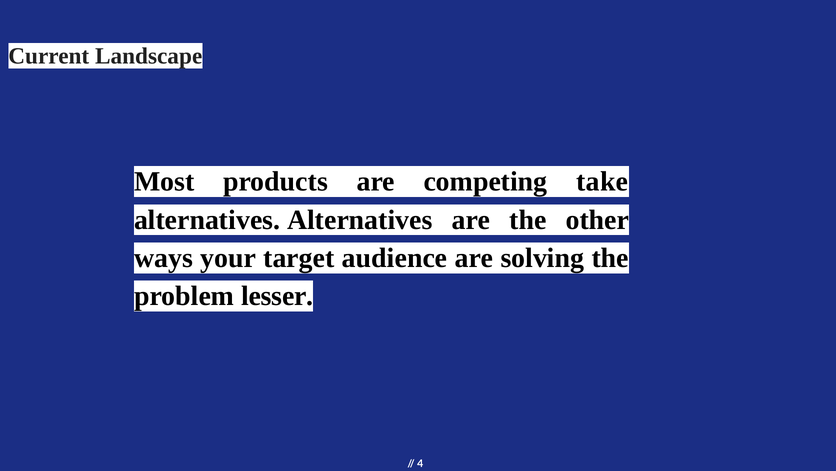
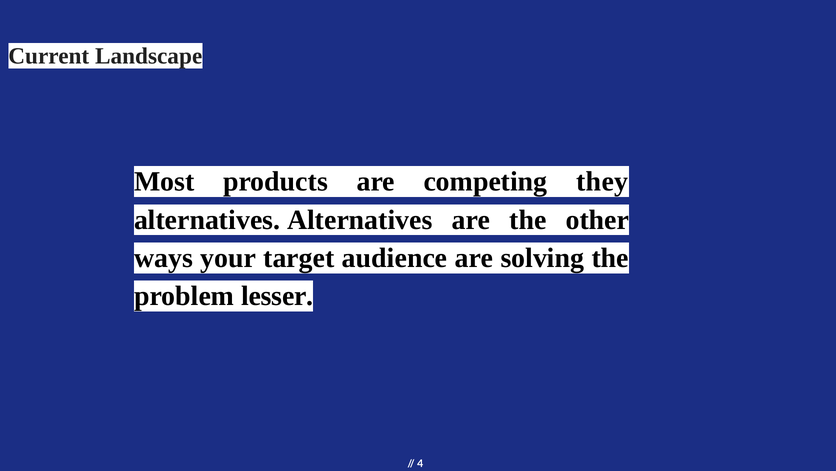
take: take -> they (602, 181)
